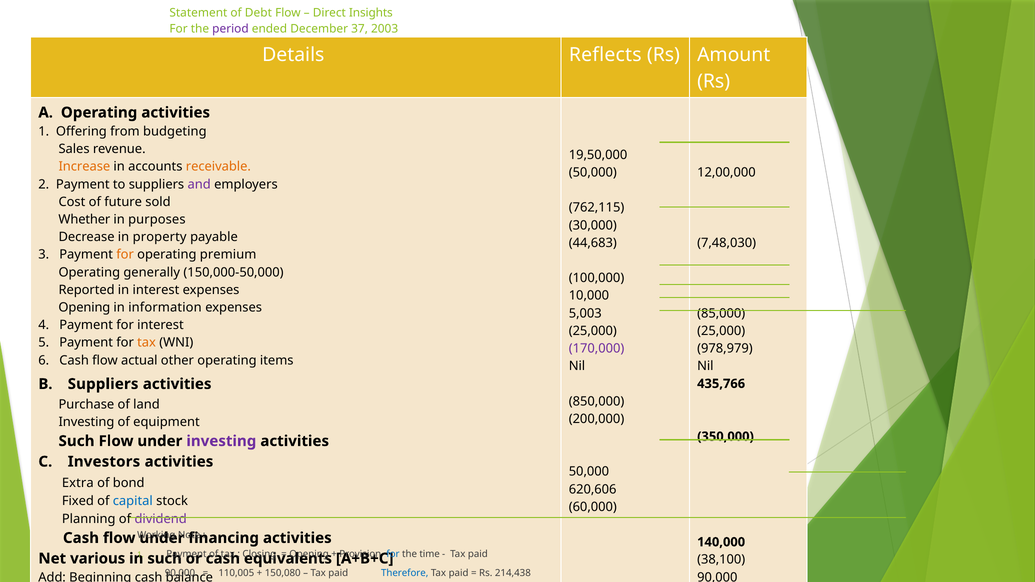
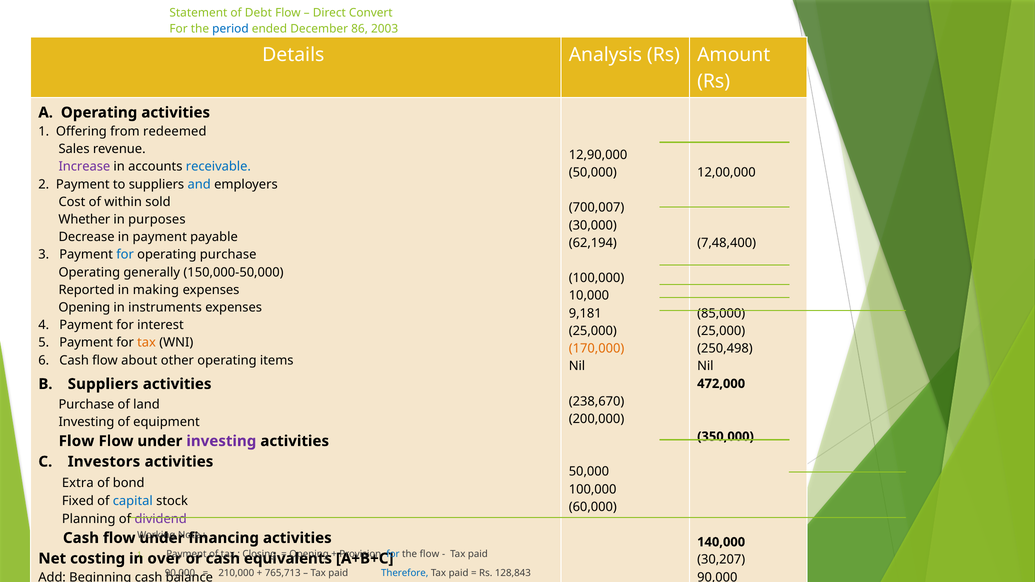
Insights: Insights -> Convert (371, 13)
period colour: purple -> blue (230, 29)
37: 37 -> 86 (360, 29)
Reflects: Reflects -> Analysis (605, 55)
budgeting: budgeting -> redeemed (175, 132)
19,50,000: 19,50,000 -> 12,90,000 (598, 155)
Increase colour: orange -> purple (84, 167)
receivable colour: orange -> blue (218, 167)
and colour: purple -> blue (199, 184)
future: future -> within (123, 202)
762,115: 762,115 -> 700,007 (597, 208)
in property: property -> payment (160, 237)
44,683: 44,683 -> 62,194 (593, 243)
7,48,030: 7,48,030 -> 7,48,400 (727, 243)
for colour: orange -> blue (125, 255)
operating premium: premium -> purchase (228, 255)
in interest: interest -> making (156, 290)
information: information -> instruments (165, 308)
5,003: 5,003 -> 9,181 (585, 313)
170,000 colour: purple -> orange (597, 349)
978,979: 978,979 -> 250,498 (725, 349)
actual: actual -> about (139, 360)
435,766: 435,766 -> 472,000 (721, 384)
850,000: 850,000 -> 238,670 (597, 401)
Such: Such -> Flow (76, 441)
620,606: 620,606 -> 100,000 (593, 489)
the time: time -> flow (429, 554)
various: various -> costing (98, 559)
such: such -> over (164, 559)
38,100: 38,100 -> 30,207 (721, 560)
110,005: 110,005 -> 210,000 (236, 573)
150,080: 150,080 -> 765,713 (283, 573)
214,438: 214,438 -> 128,843 (513, 573)
